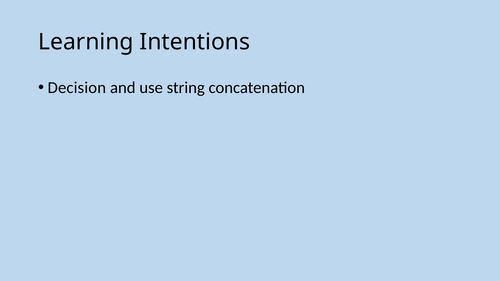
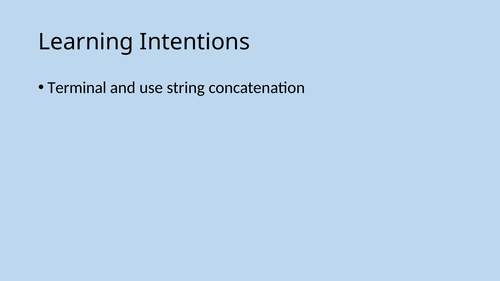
Decision: Decision -> Terminal (77, 88)
